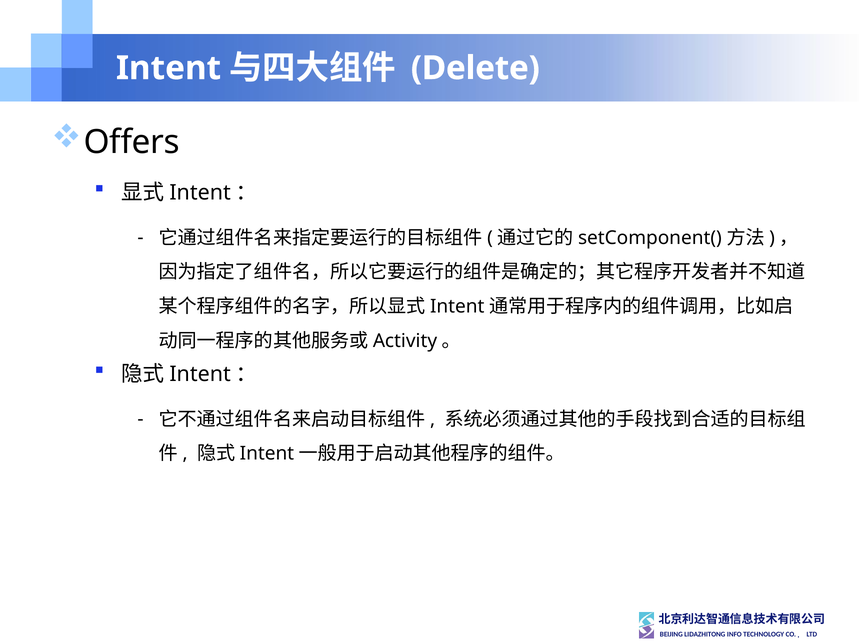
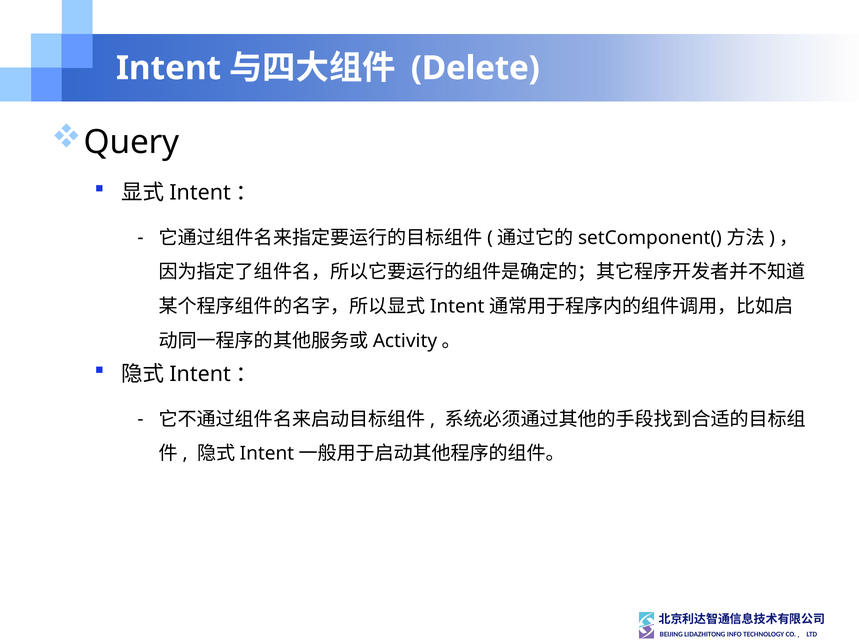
Offers: Offers -> Query (132, 142)
